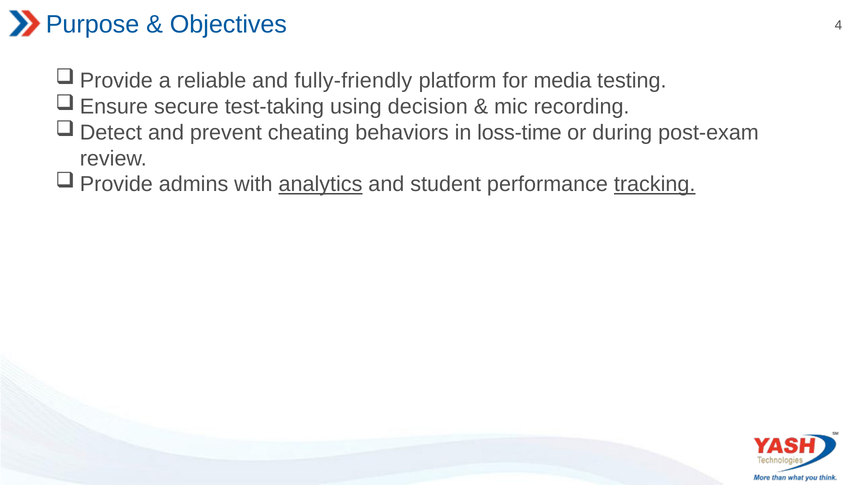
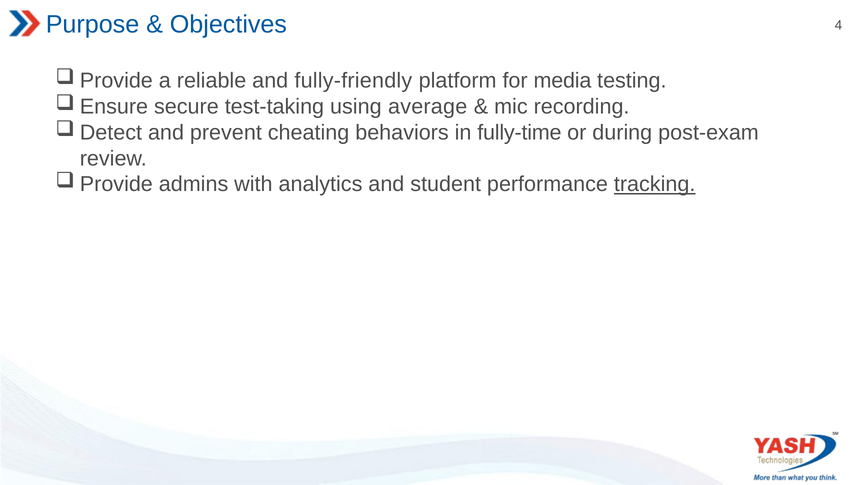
decision: decision -> average (428, 107)
loss-time: loss-time -> fully-time (519, 133)
analytics underline: present -> none (321, 184)
